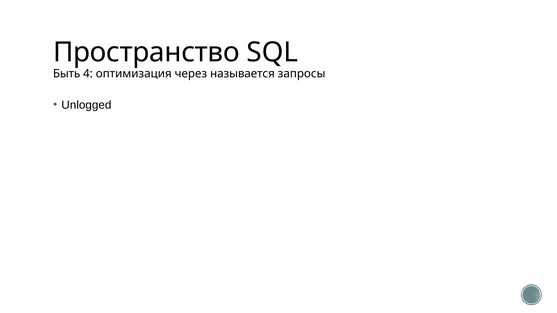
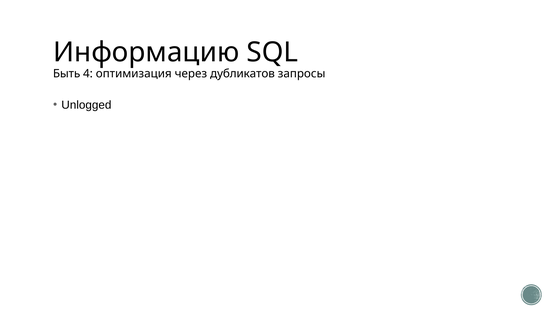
Пространство: Пространство -> Информацию (146, 52)
называется: называется -> дубликатов (242, 74)
